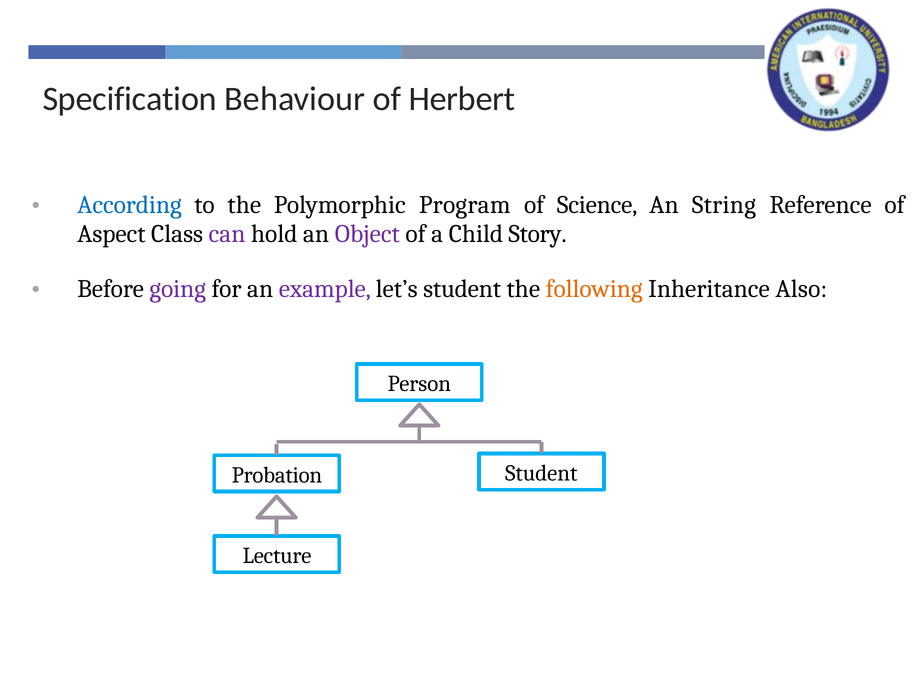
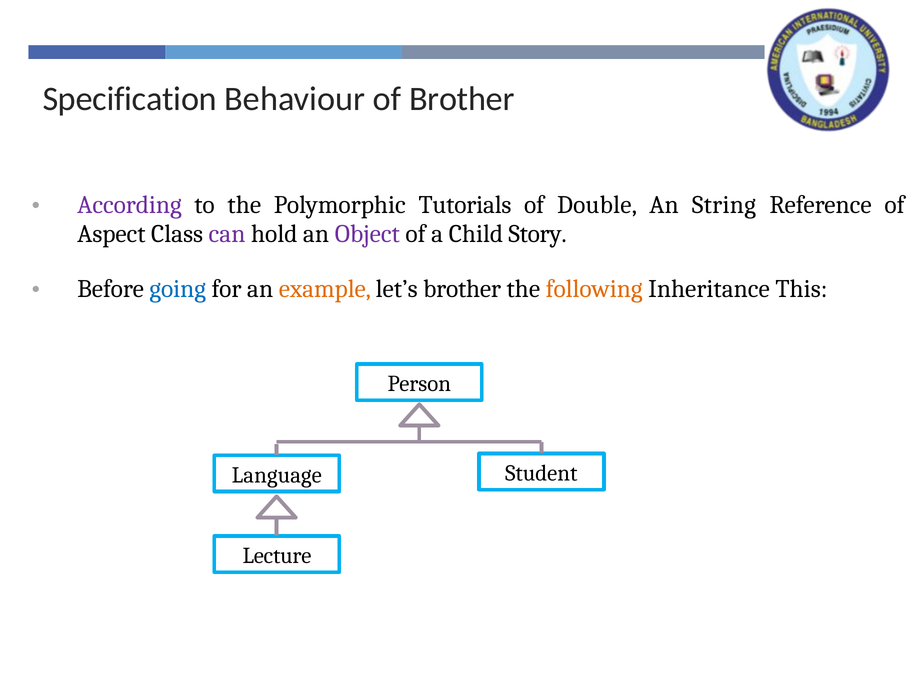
of Herbert: Herbert -> Brother (462, 99)
According colour: blue -> purple (129, 205)
Program: Program -> Tutorials (465, 205)
Science: Science -> Double (597, 205)
going colour: purple -> blue (178, 289)
example colour: purple -> orange (325, 289)
let’s student: student -> brother (462, 289)
Also: Also -> This (801, 289)
Probation: Probation -> Language (277, 475)
